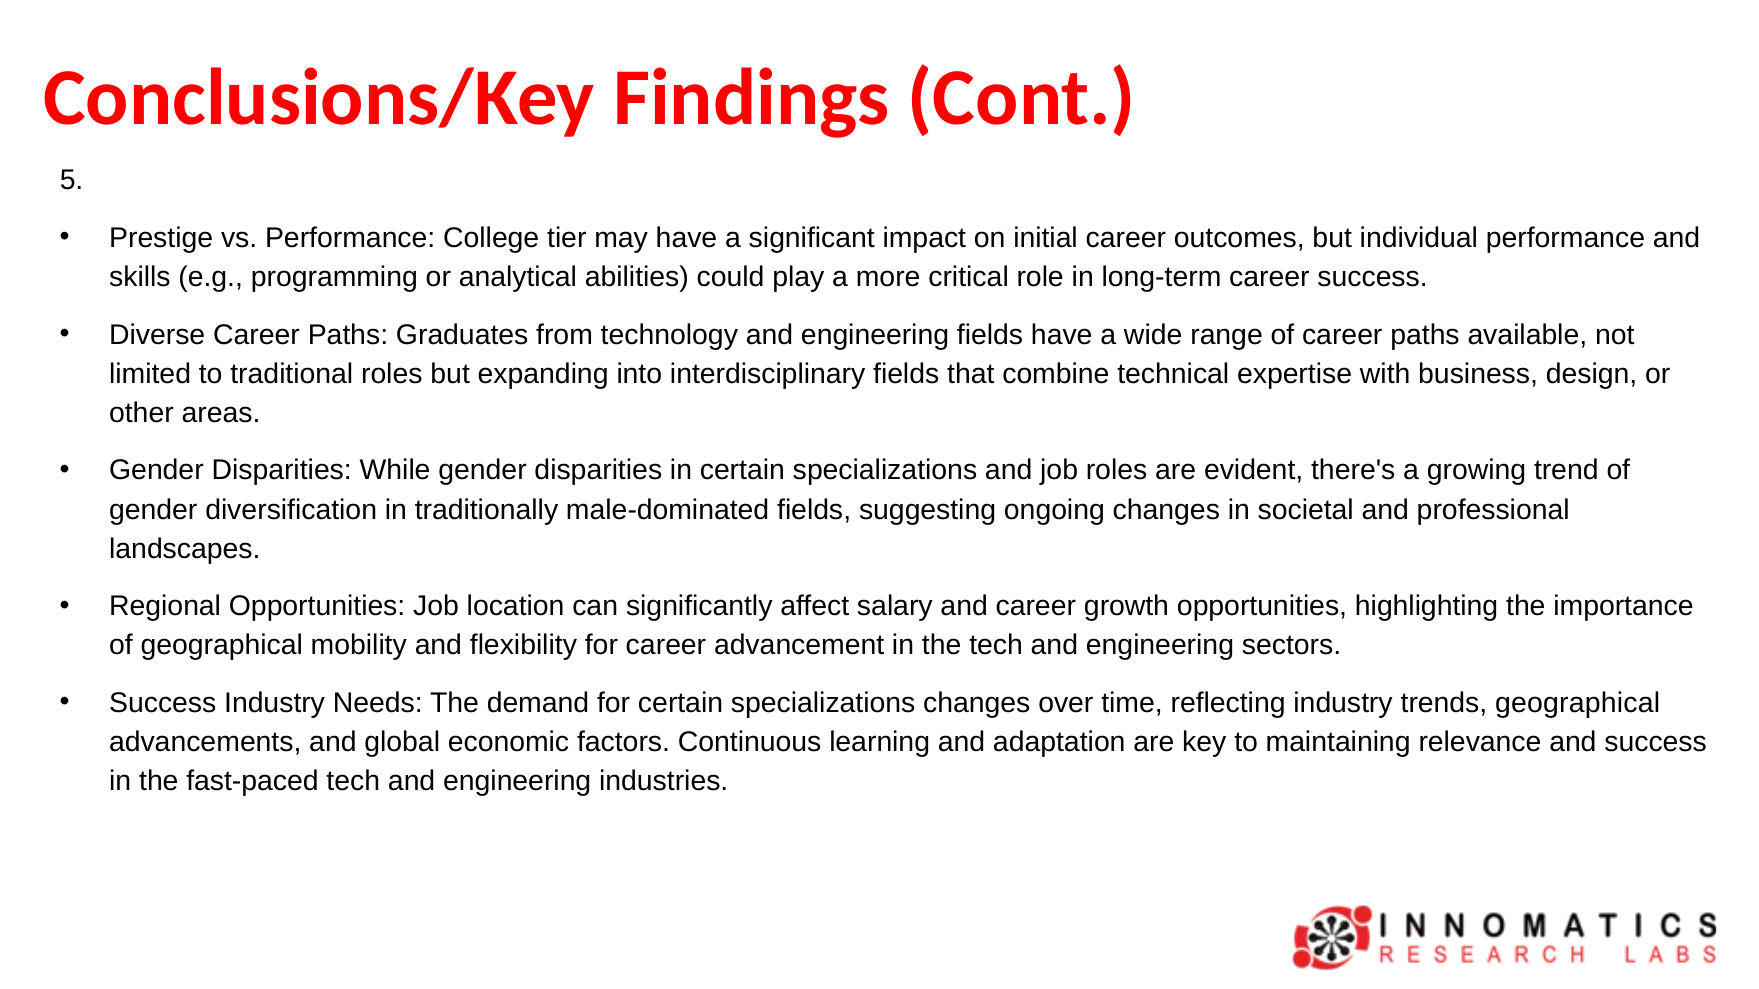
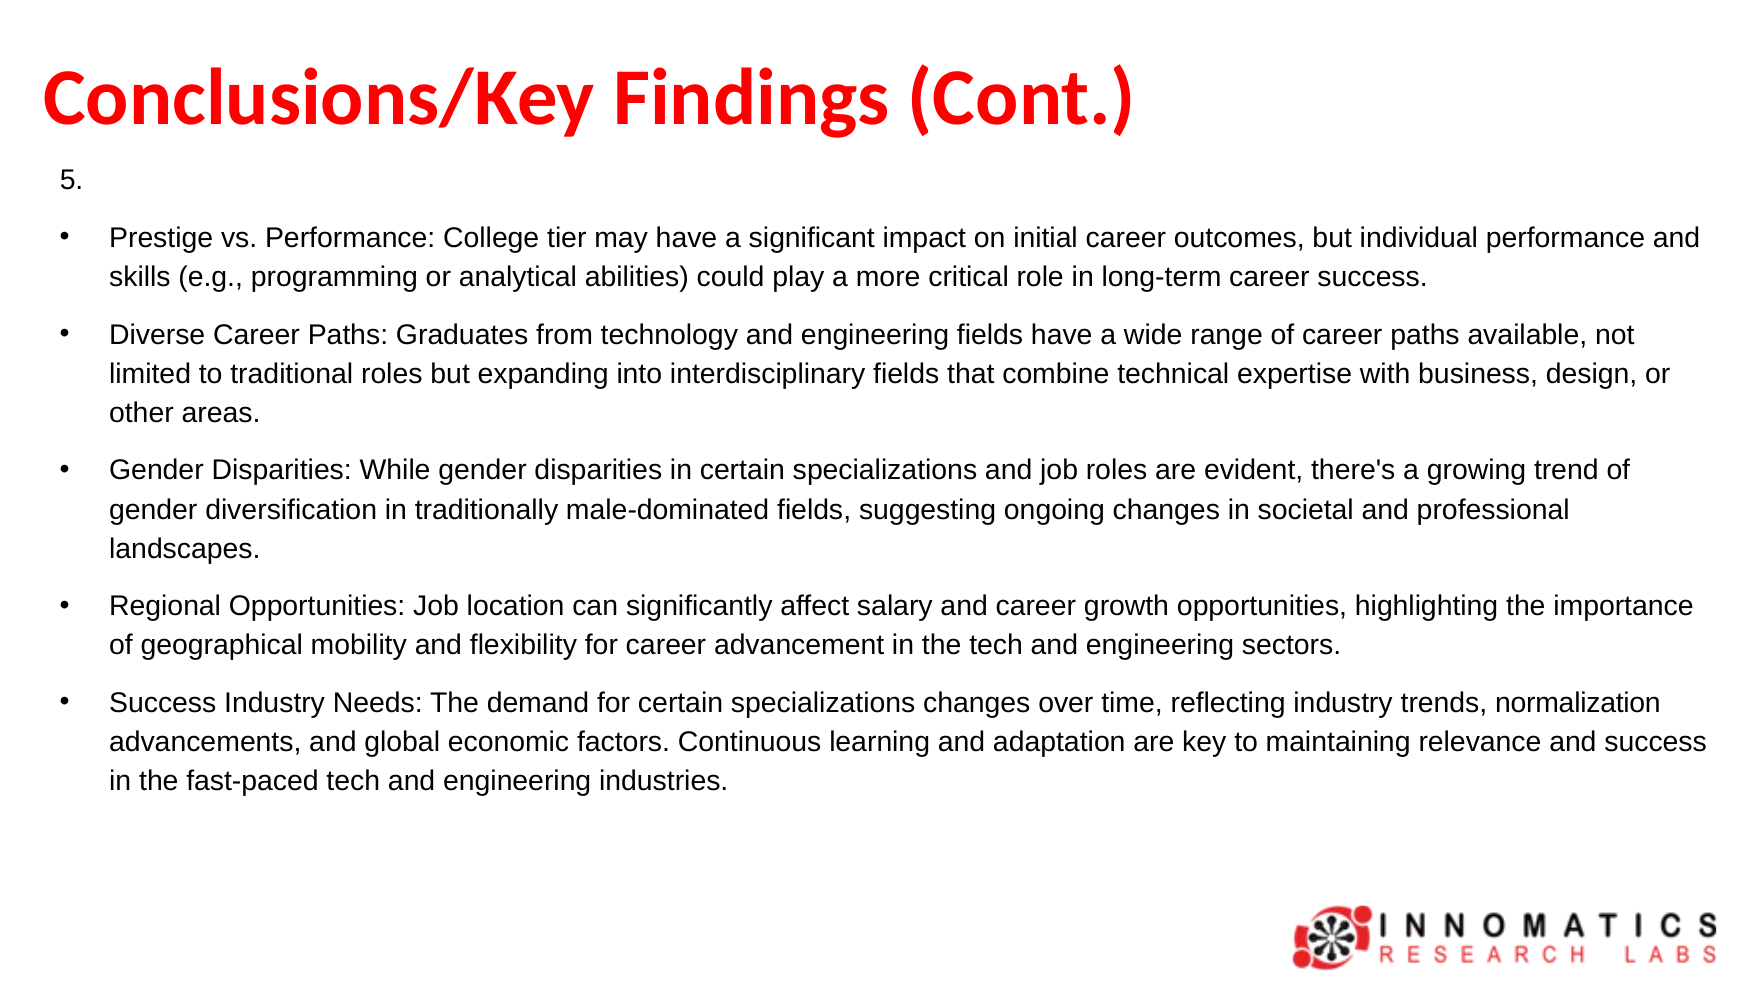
trends geographical: geographical -> normalization (1578, 703)
